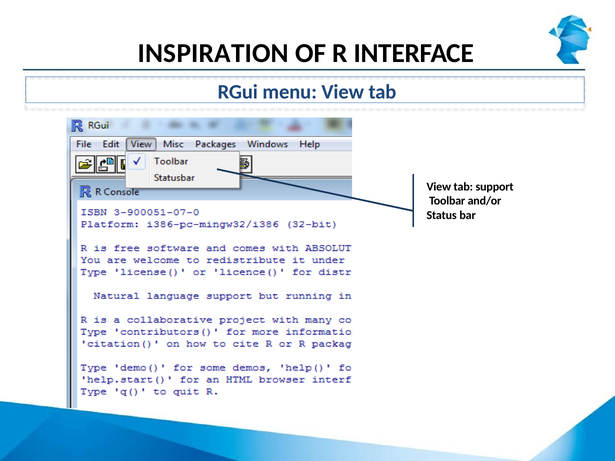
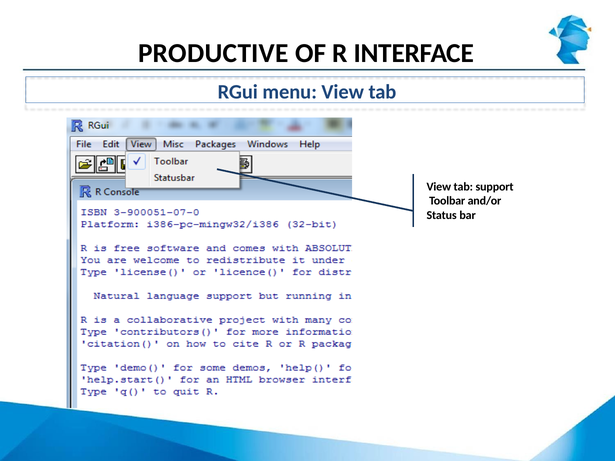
INSPIRATION: INSPIRATION -> PRODUCTIVE (213, 53)
